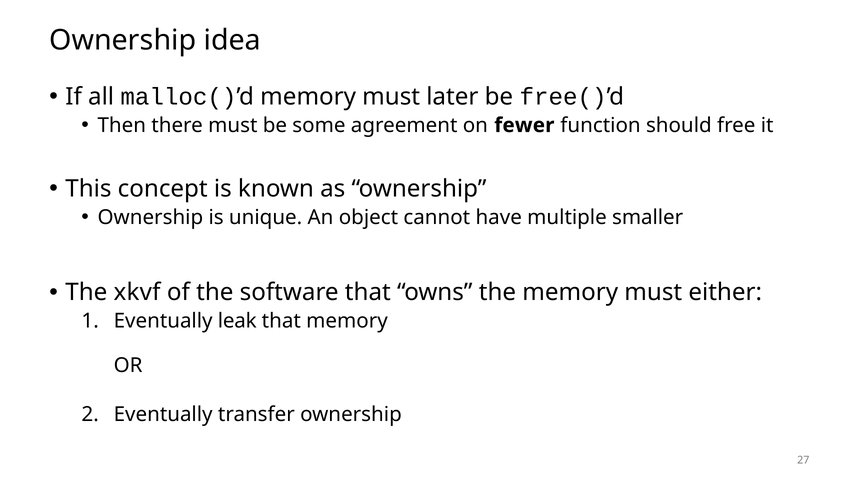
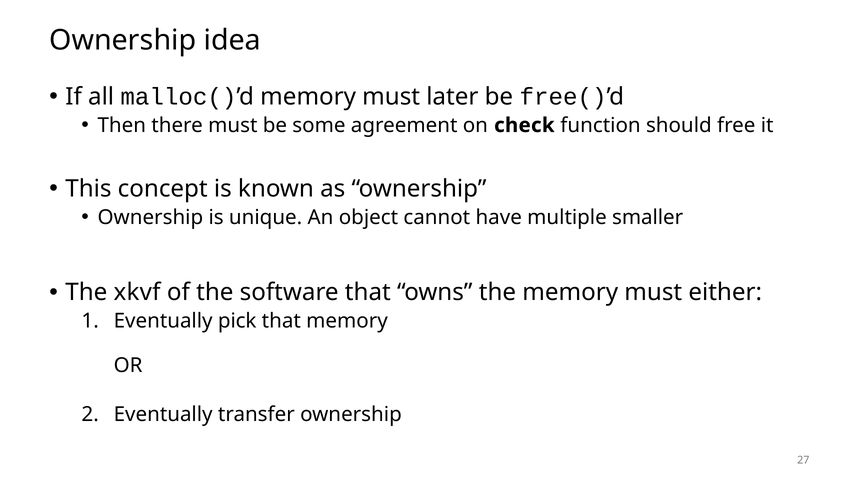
fewer: fewer -> check (524, 125)
leak: leak -> pick (237, 321)
